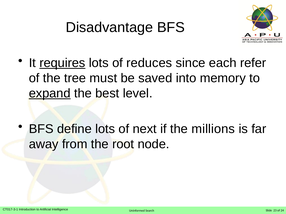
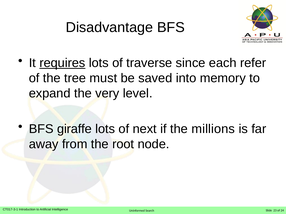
reduces: reduces -> traverse (149, 63)
expand underline: present -> none (50, 94)
best: best -> very (107, 94)
define: define -> giraffe (74, 129)
